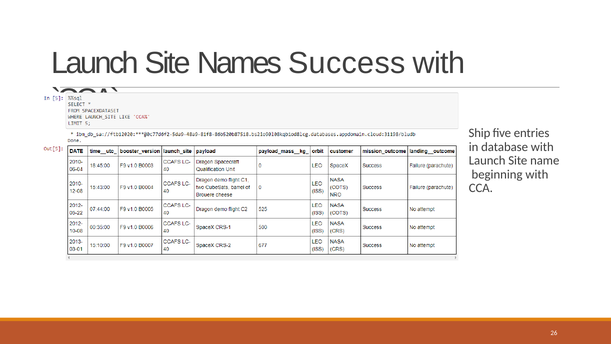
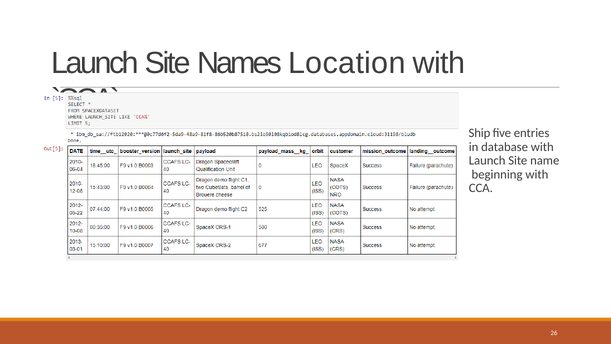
Success: Success -> Location (347, 63)
